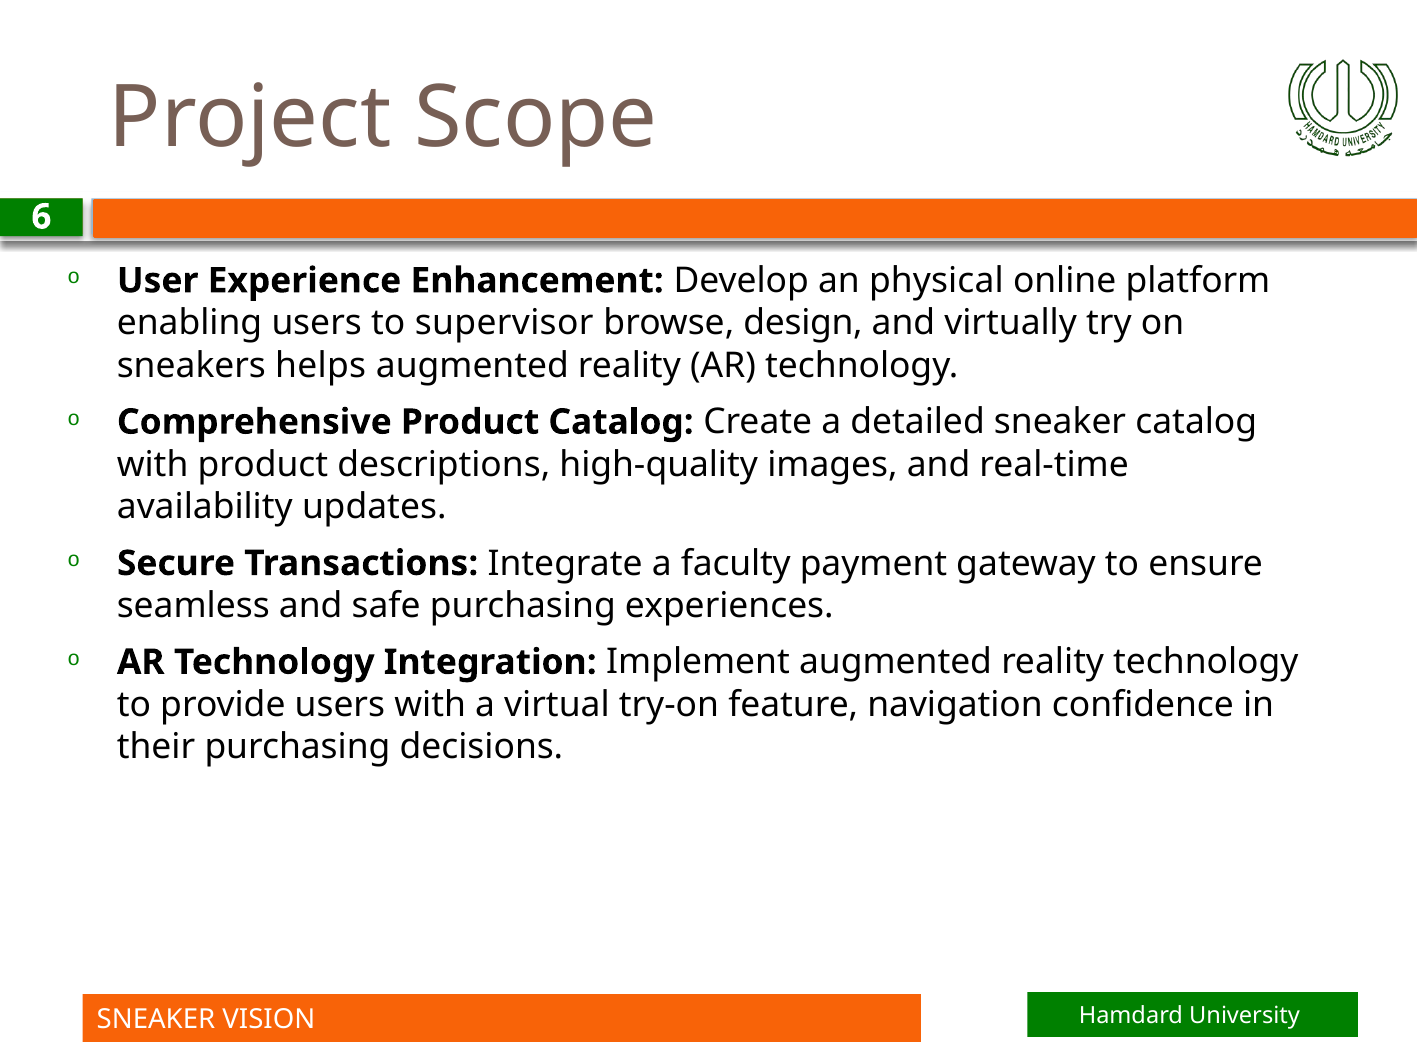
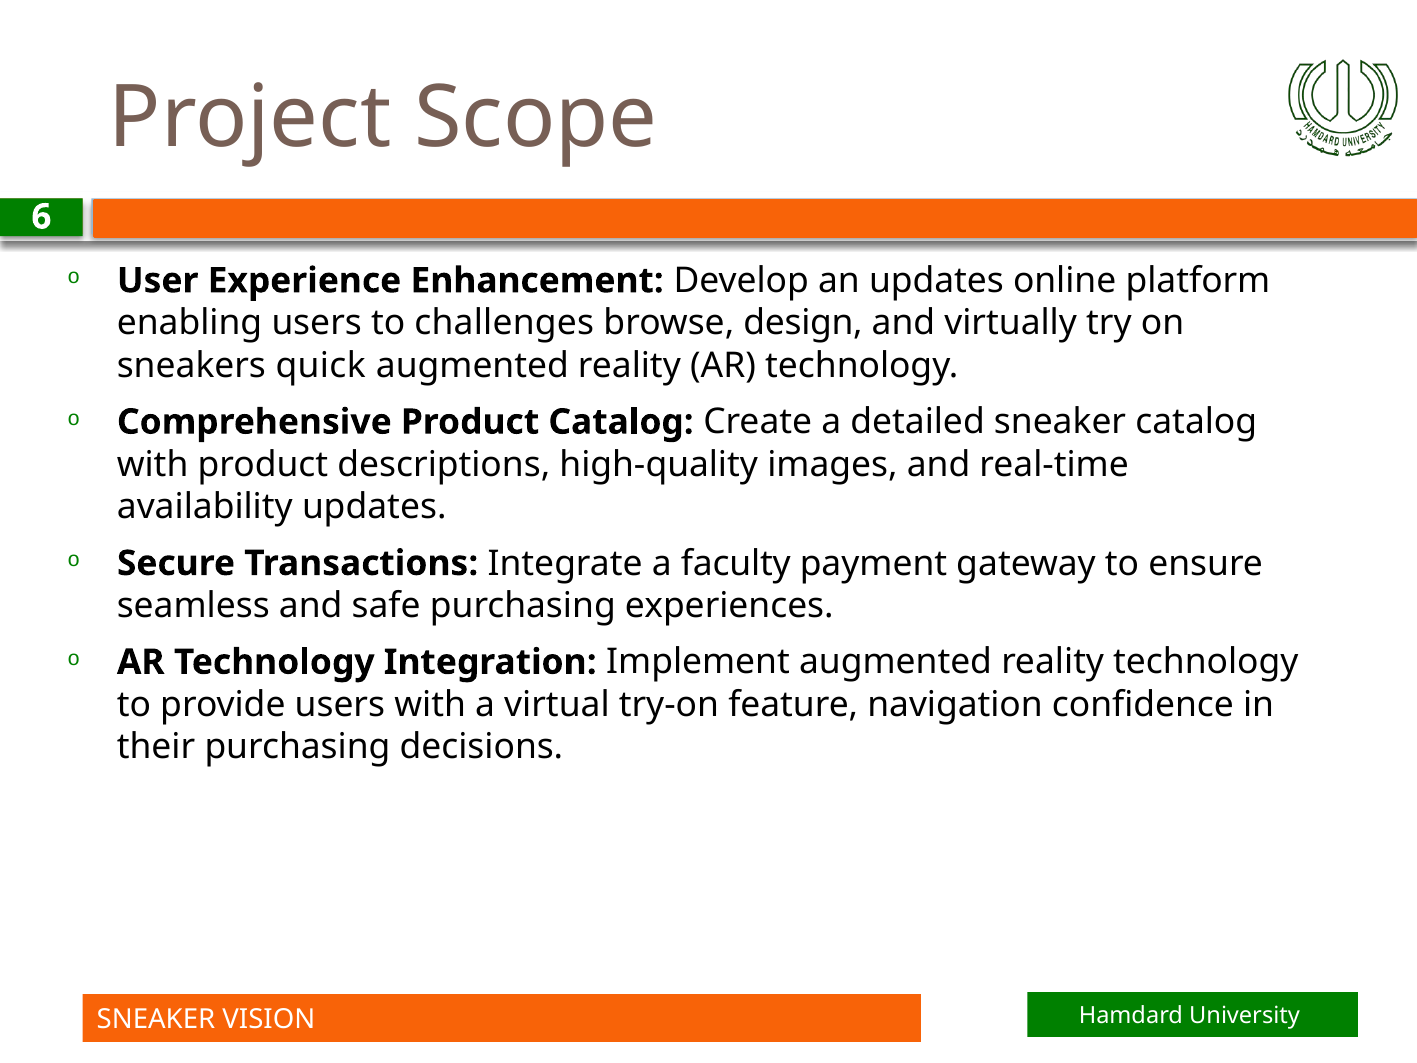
an physical: physical -> updates (936, 281)
supervisor: supervisor -> challenges (504, 323)
helps: helps -> quick (321, 366)
